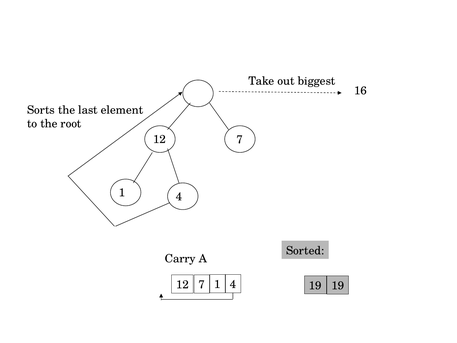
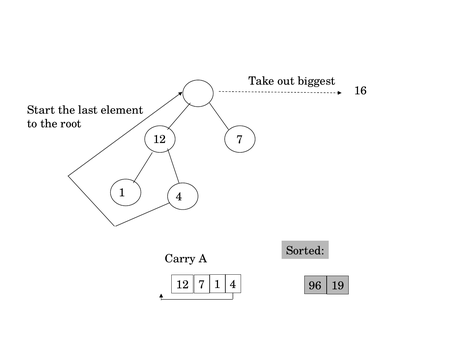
Sorts: Sorts -> Start (41, 110)
12 19: 19 -> 96 (315, 285)
